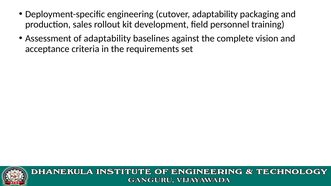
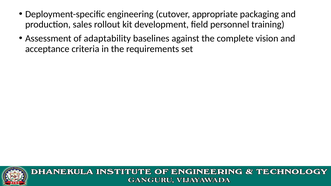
cutover adaptability: adaptability -> appropriate (215, 14)
